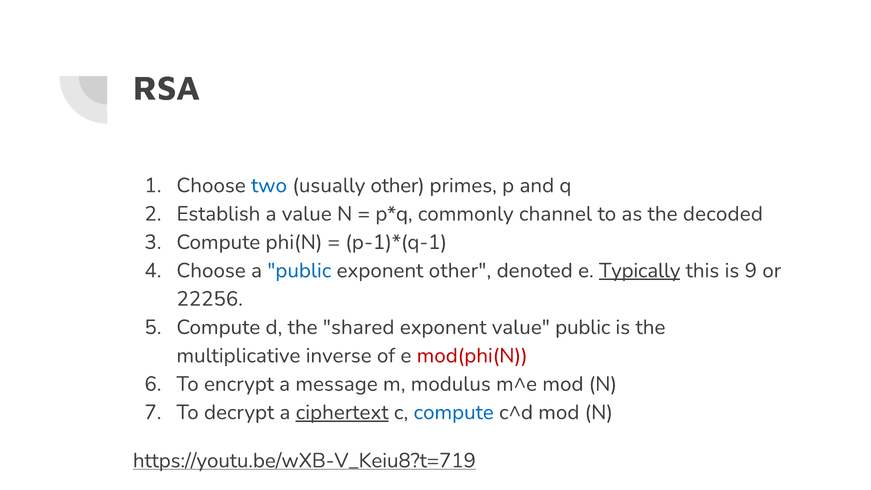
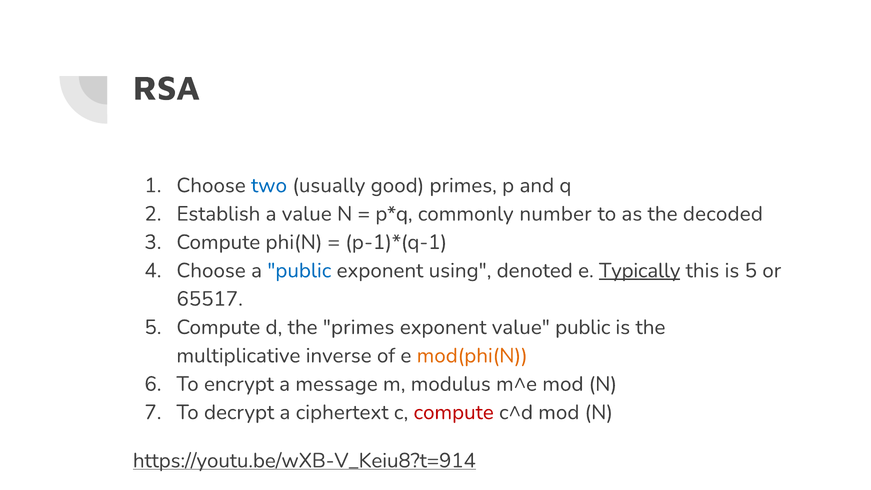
usually other: other -> good (397, 185)
channel: channel -> number (555, 214)
exponent other: other -> using (460, 270)
is 9: 9 -> 5 (751, 270)
22256: 22256 -> 65517 (210, 299)
the shared: shared -> primes (359, 327)
mod(phi(N colour: red -> orange (472, 356)
ciphertext underline: present -> none (342, 412)
compute colour: blue -> red (454, 412)
https://youtu.be/wXB-V_Keiu8?t=719: https://youtu.be/wXB-V_Keiu8?t=719 -> https://youtu.be/wXB-V_Keiu8?t=914 (304, 461)
